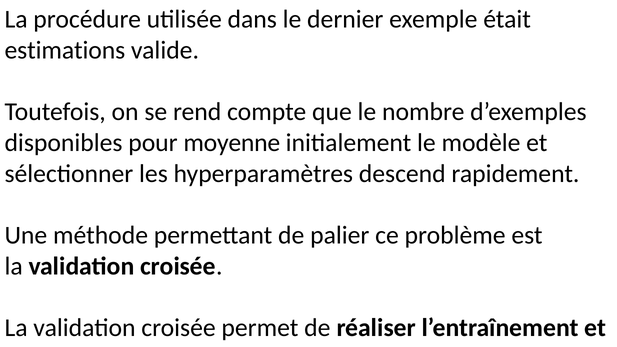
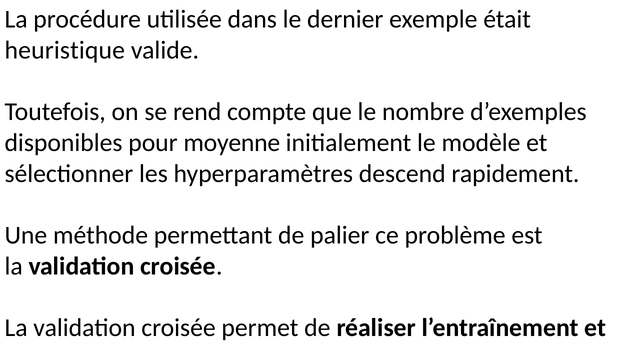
estimations: estimations -> heuristique (65, 50)
